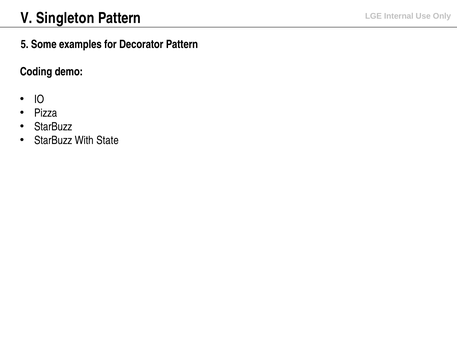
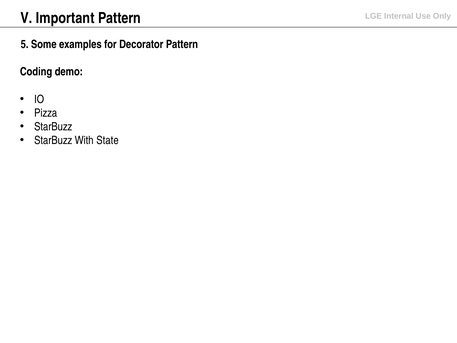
Singleton: Singleton -> Important (65, 18)
